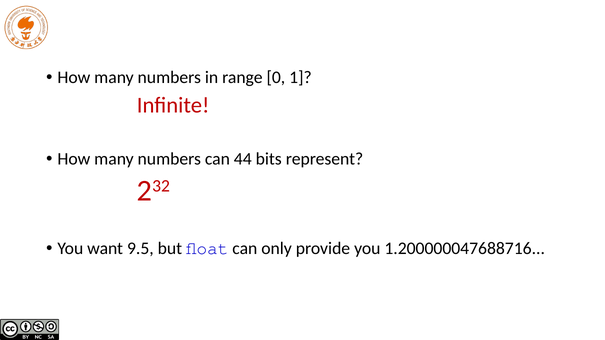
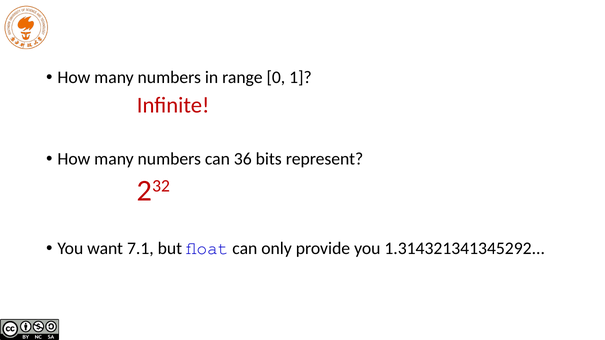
44: 44 -> 36 (243, 159)
9.5: 9.5 -> 7.1 (140, 249)
1.200000047688716: 1.200000047688716 -> 1.314321341345292 (465, 249)
